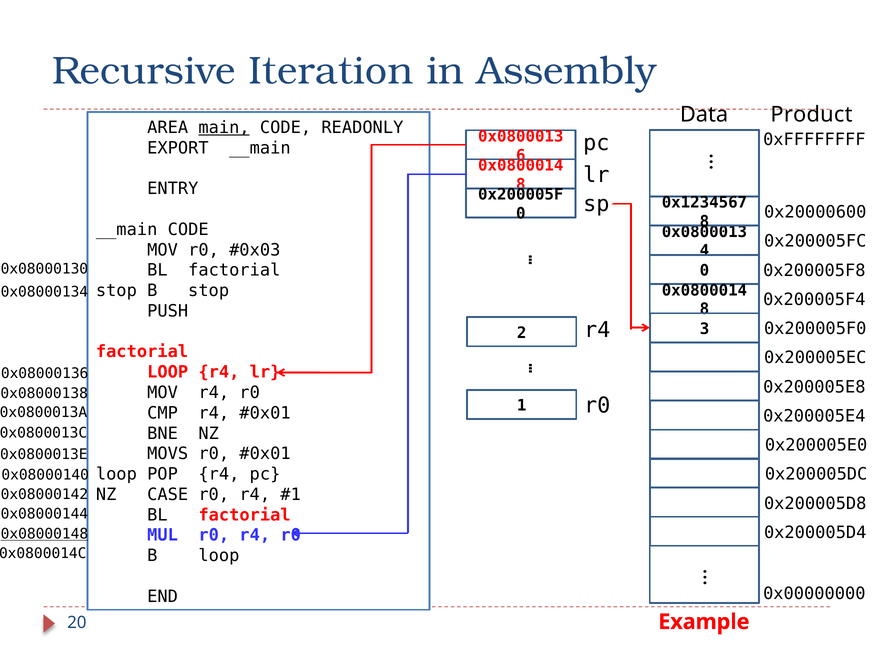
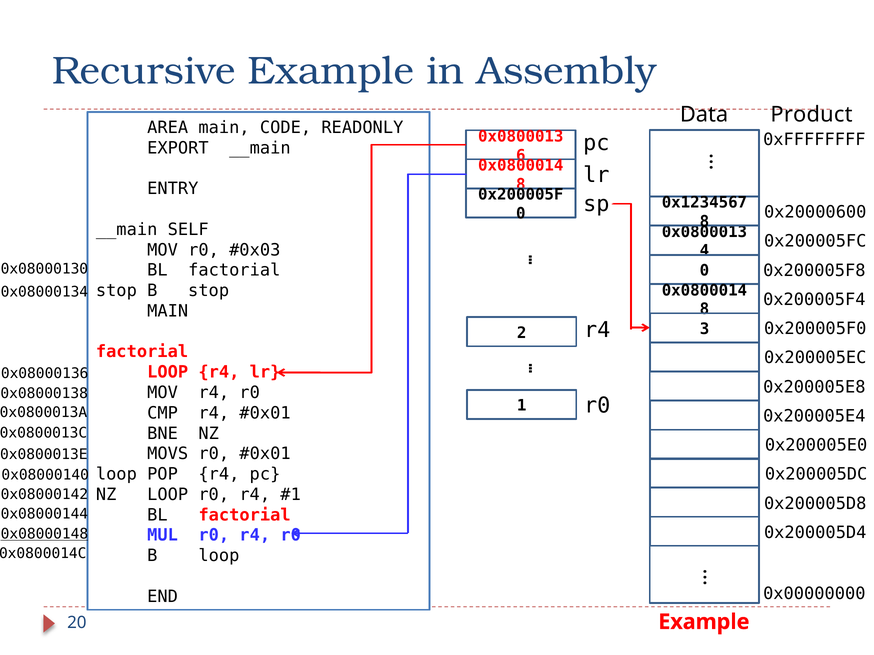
Recursive Iteration: Iteration -> Example (331, 71)
main underline: present -> none (224, 128)
__main CODE: CODE -> SELF (188, 230)
PUSH: PUSH -> MAIN (168, 311)
NZ CASE: CASE -> LOOP (168, 495)
